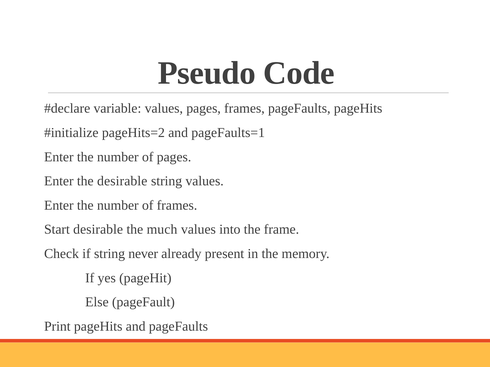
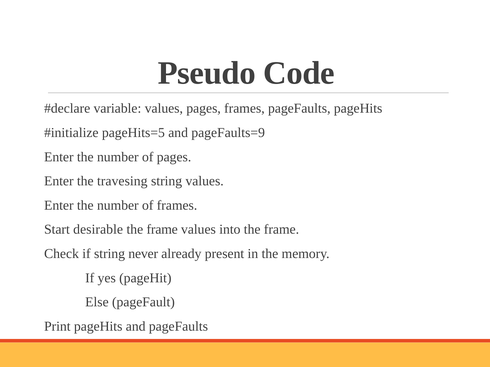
pageHits=2: pageHits=2 -> pageHits=5 (133, 133)
pageFaults=1: pageFaults=1 -> pageFaults=9 (228, 133)
the desirable: desirable -> travesing (122, 181)
much: much -> frame (162, 230)
